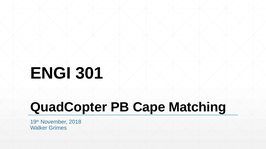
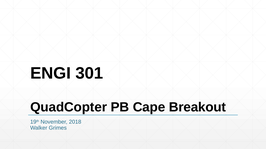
Matching: Matching -> Breakout (197, 108)
